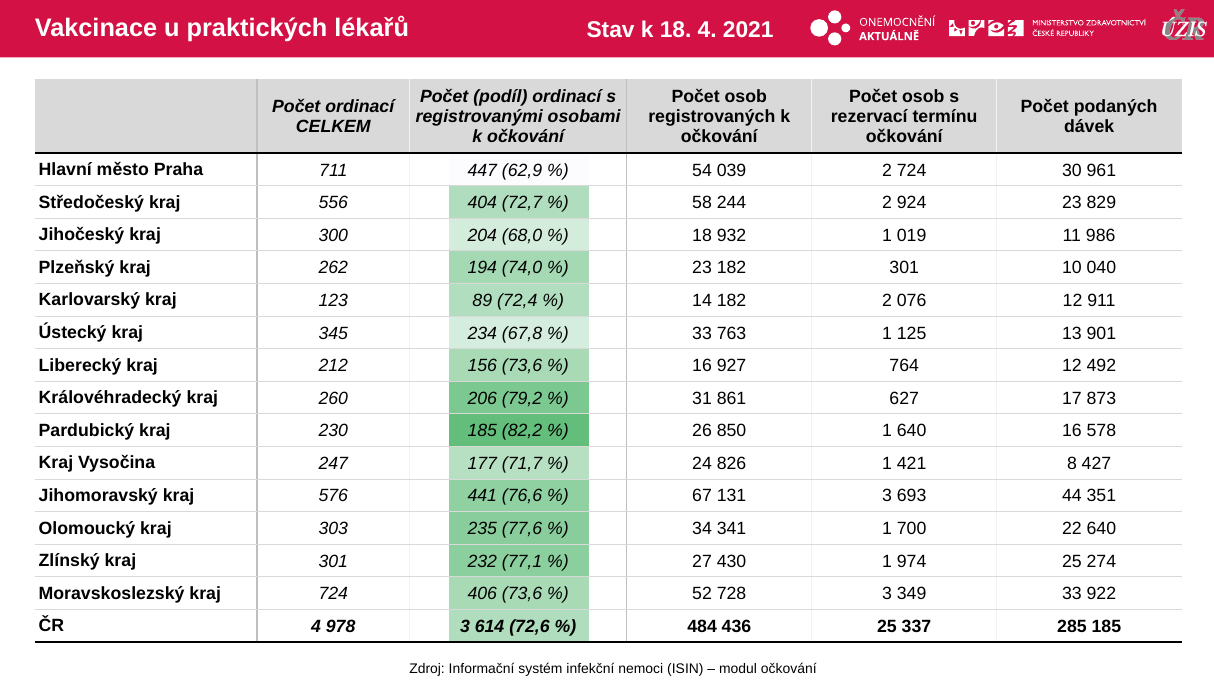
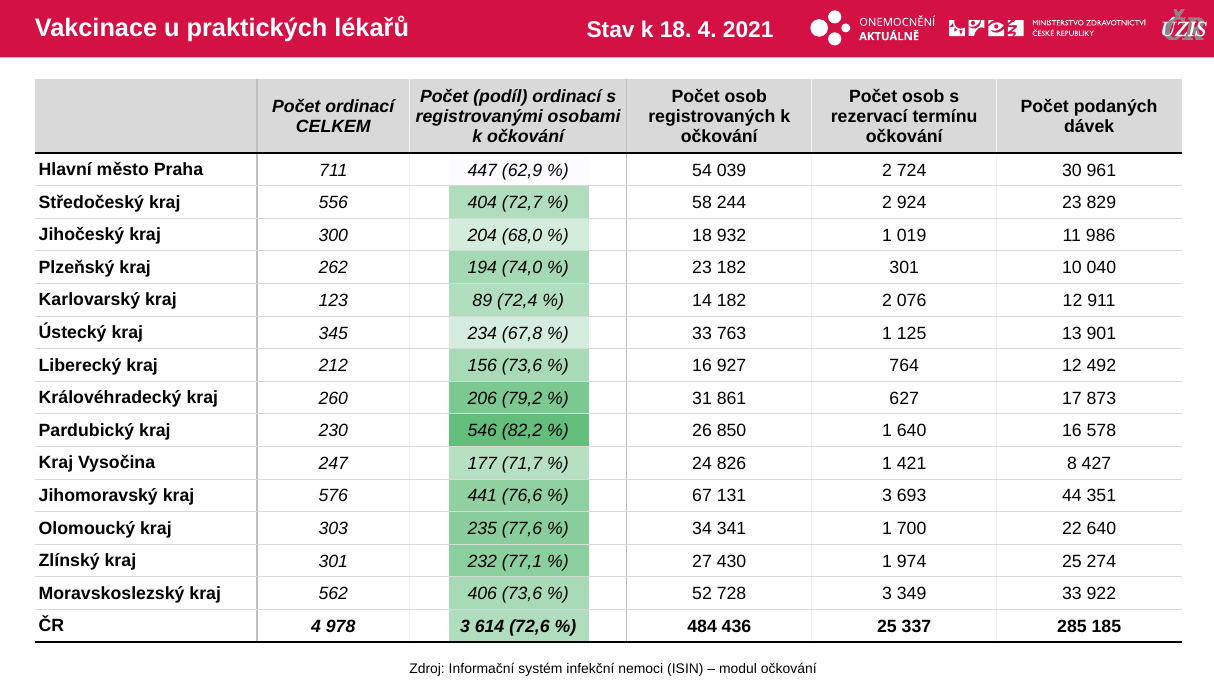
230 185: 185 -> 546 (482, 431)
kraj 724: 724 -> 562 (333, 594)
